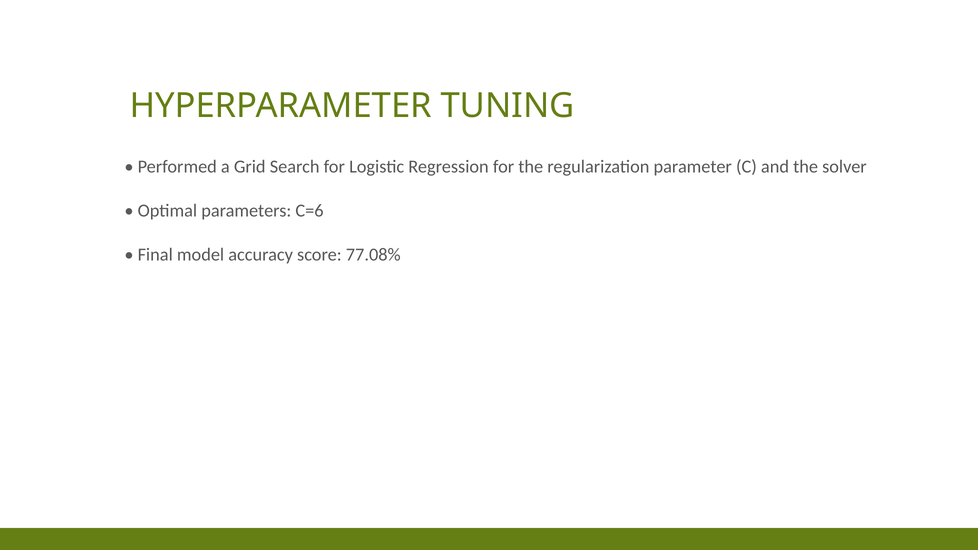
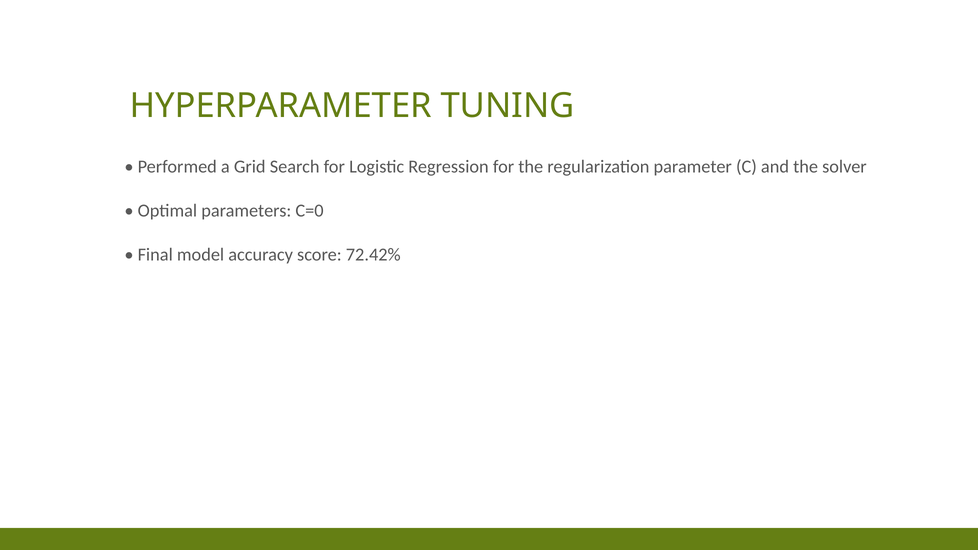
C=6: C=6 -> C=0 (310, 211)
77.08%: 77.08% -> 72.42% (373, 255)
